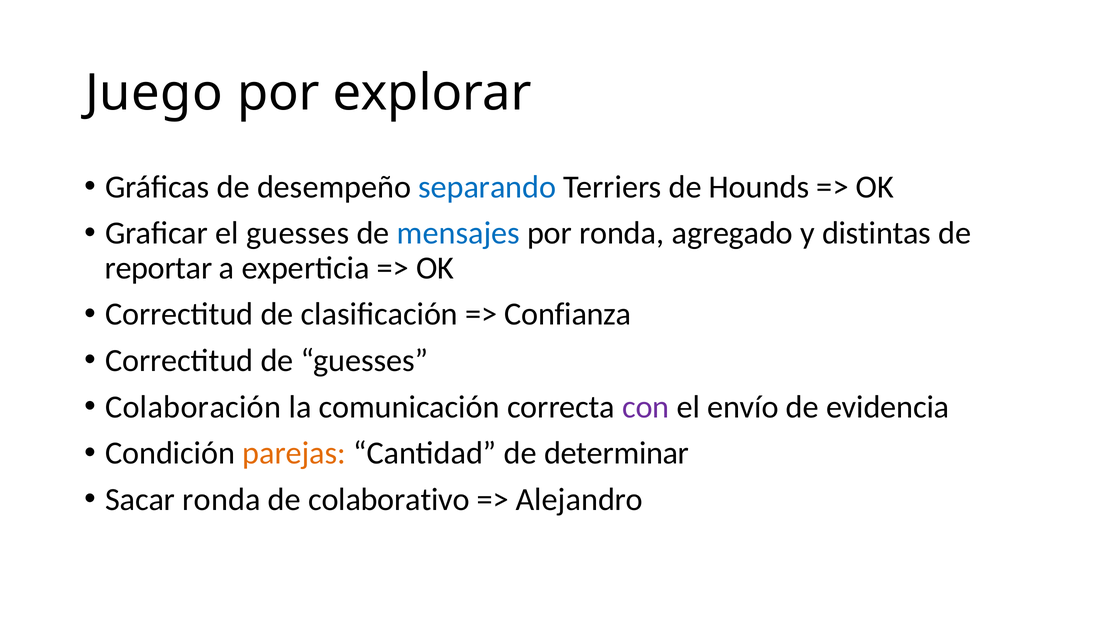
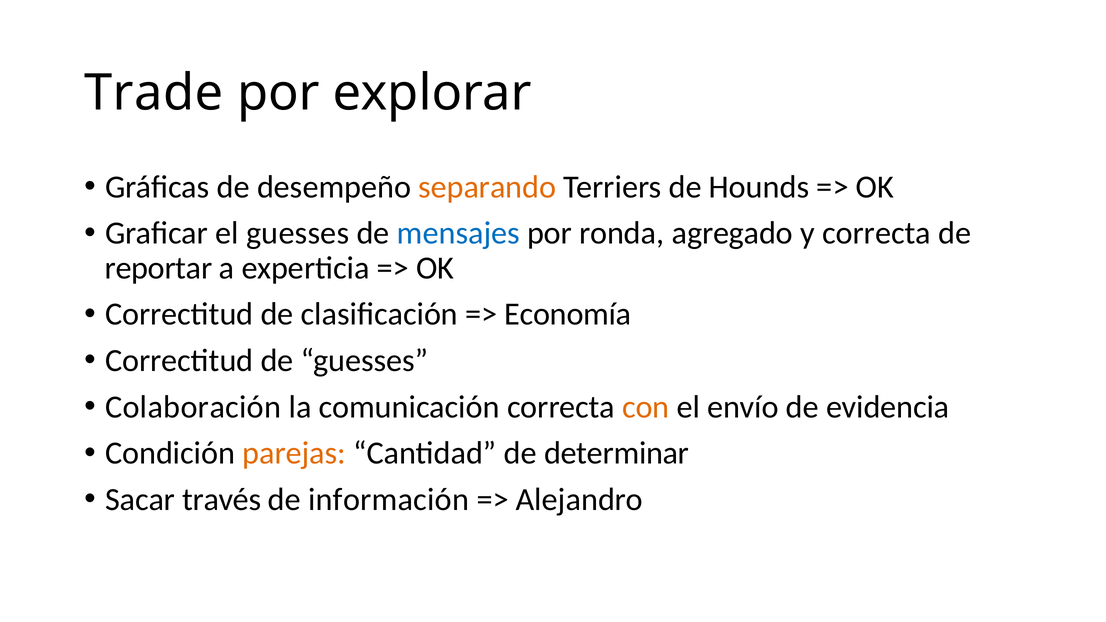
Juego: Juego -> Trade (154, 93)
separando colour: blue -> orange (487, 187)
y distintas: distintas -> correcta (876, 233)
Confianza: Confianza -> Economía (568, 314)
con colour: purple -> orange (646, 407)
Sacar ronda: ronda -> través (222, 500)
colaborativo: colaborativo -> información (389, 500)
